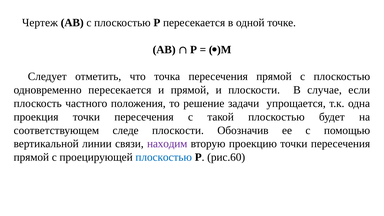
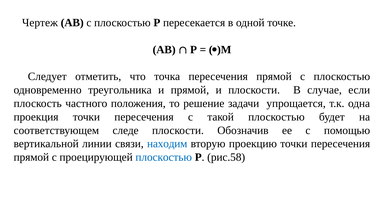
одновременно пересекается: пересекается -> треугольника (120, 90)
находим colour: purple -> blue (167, 144)
рис.60: рис.60 -> рис.58 (226, 157)
